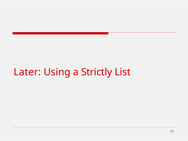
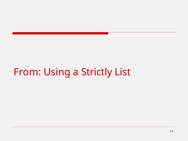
Later: Later -> From (27, 72)
